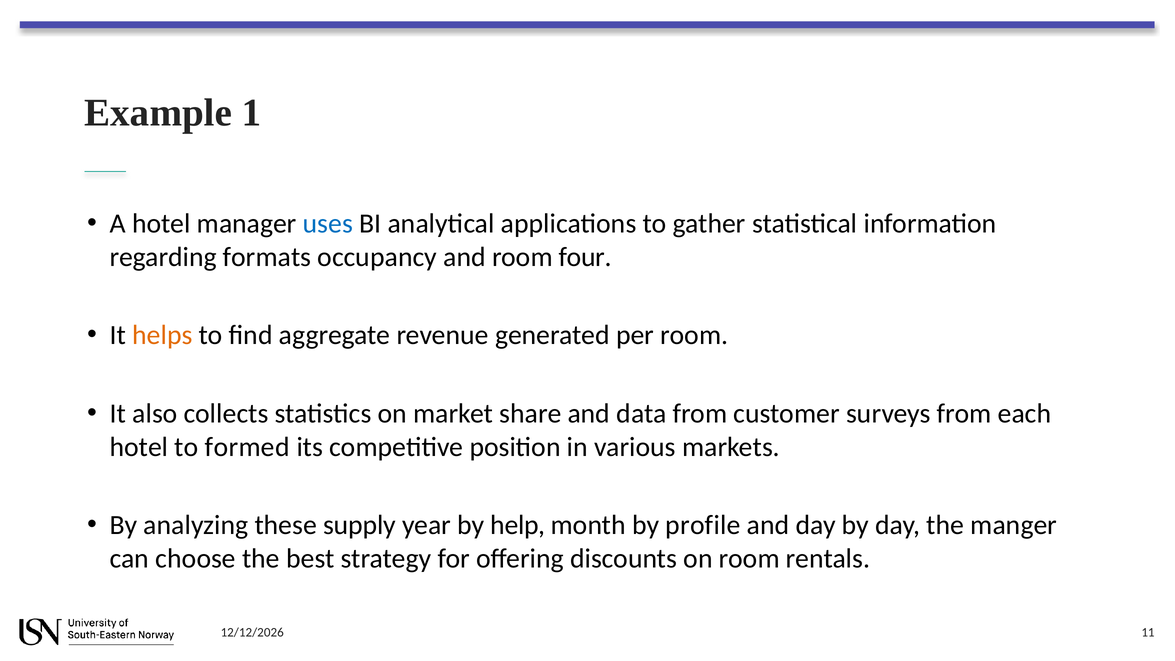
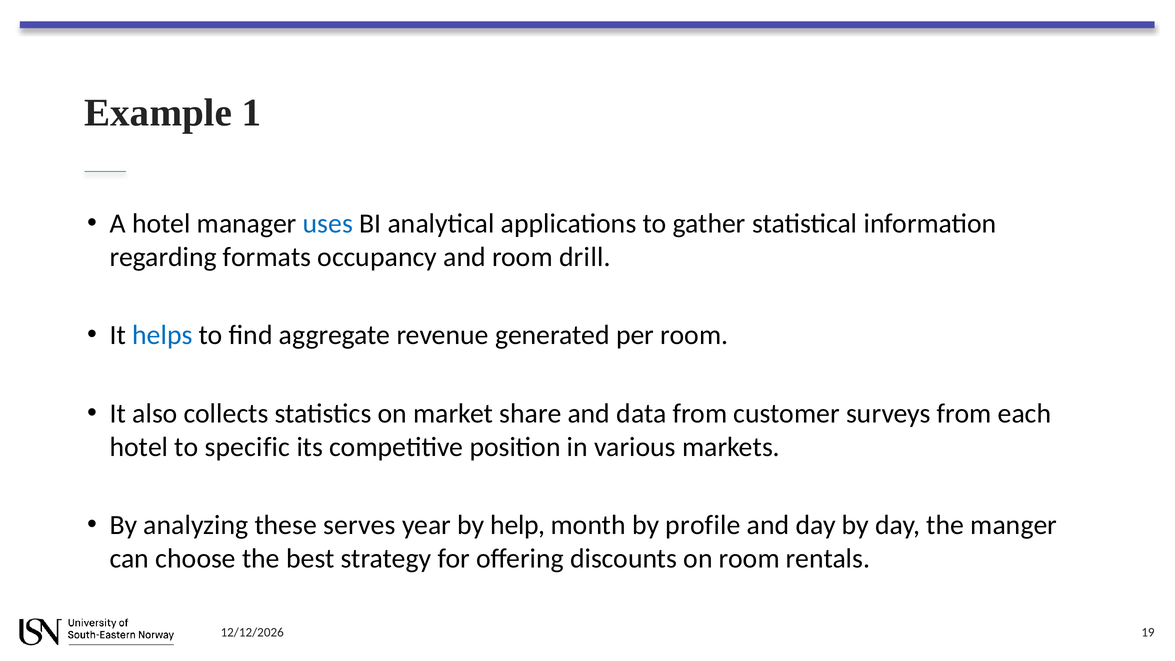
four: four -> drill (585, 257)
helps colour: orange -> blue (162, 335)
formed: formed -> specific (247, 447)
supply: supply -> serves (359, 525)
11: 11 -> 19 (1148, 632)
